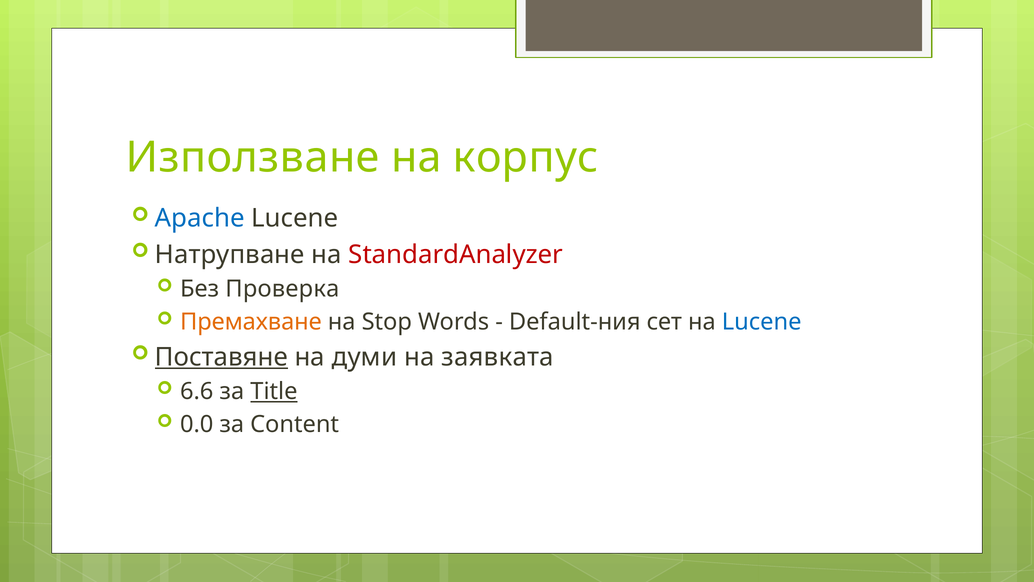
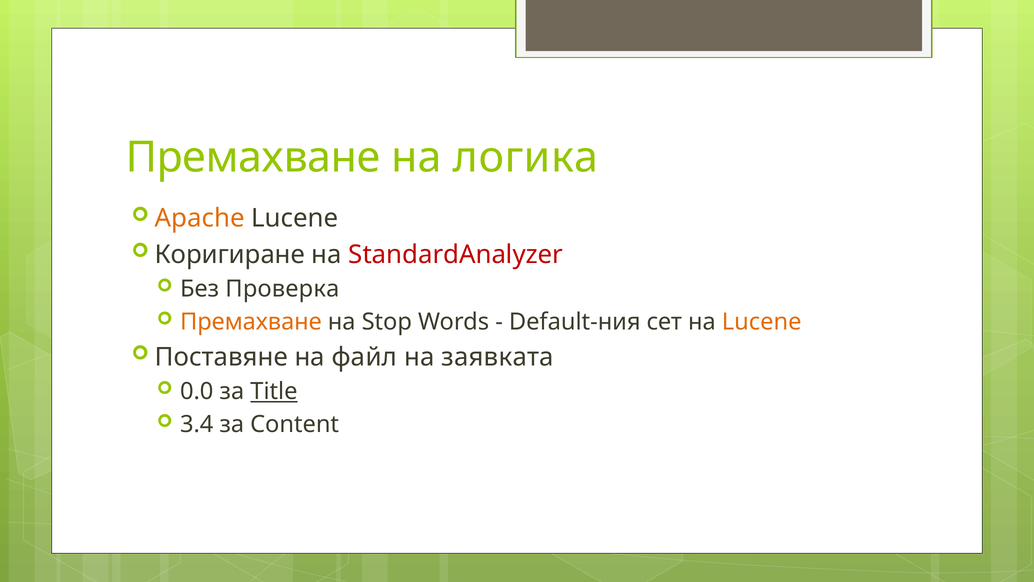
Използване: Използване -> Премахване (253, 157)
корпус: корпус -> логика (526, 157)
Apache colour: blue -> orange (200, 218)
Натрупване: Натрупване -> Коригиране (230, 254)
Lucene colour: blue -> orange (762, 322)
Поставяне underline: present -> none (221, 357)
думи: думи -> файл (364, 357)
6.6: 6.6 -> 0.0 (197, 391)
0.0: 0.0 -> 3.4 (197, 424)
